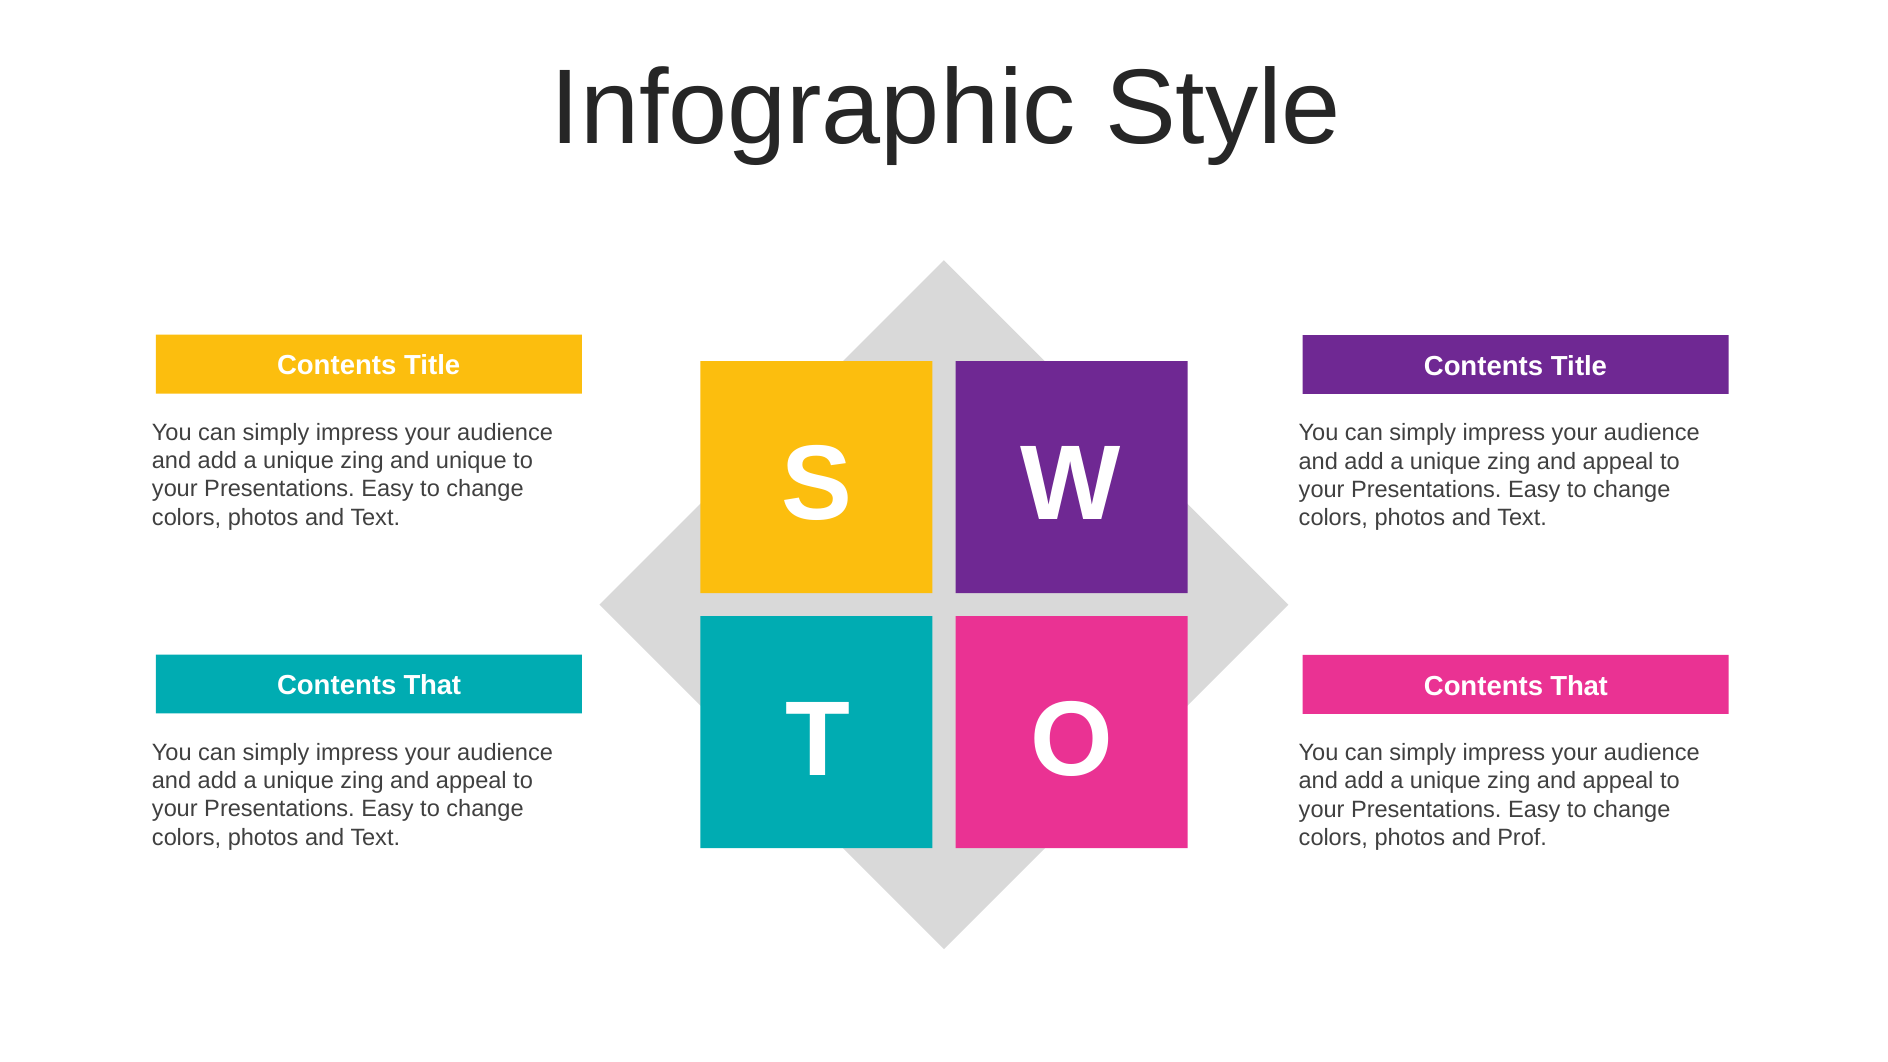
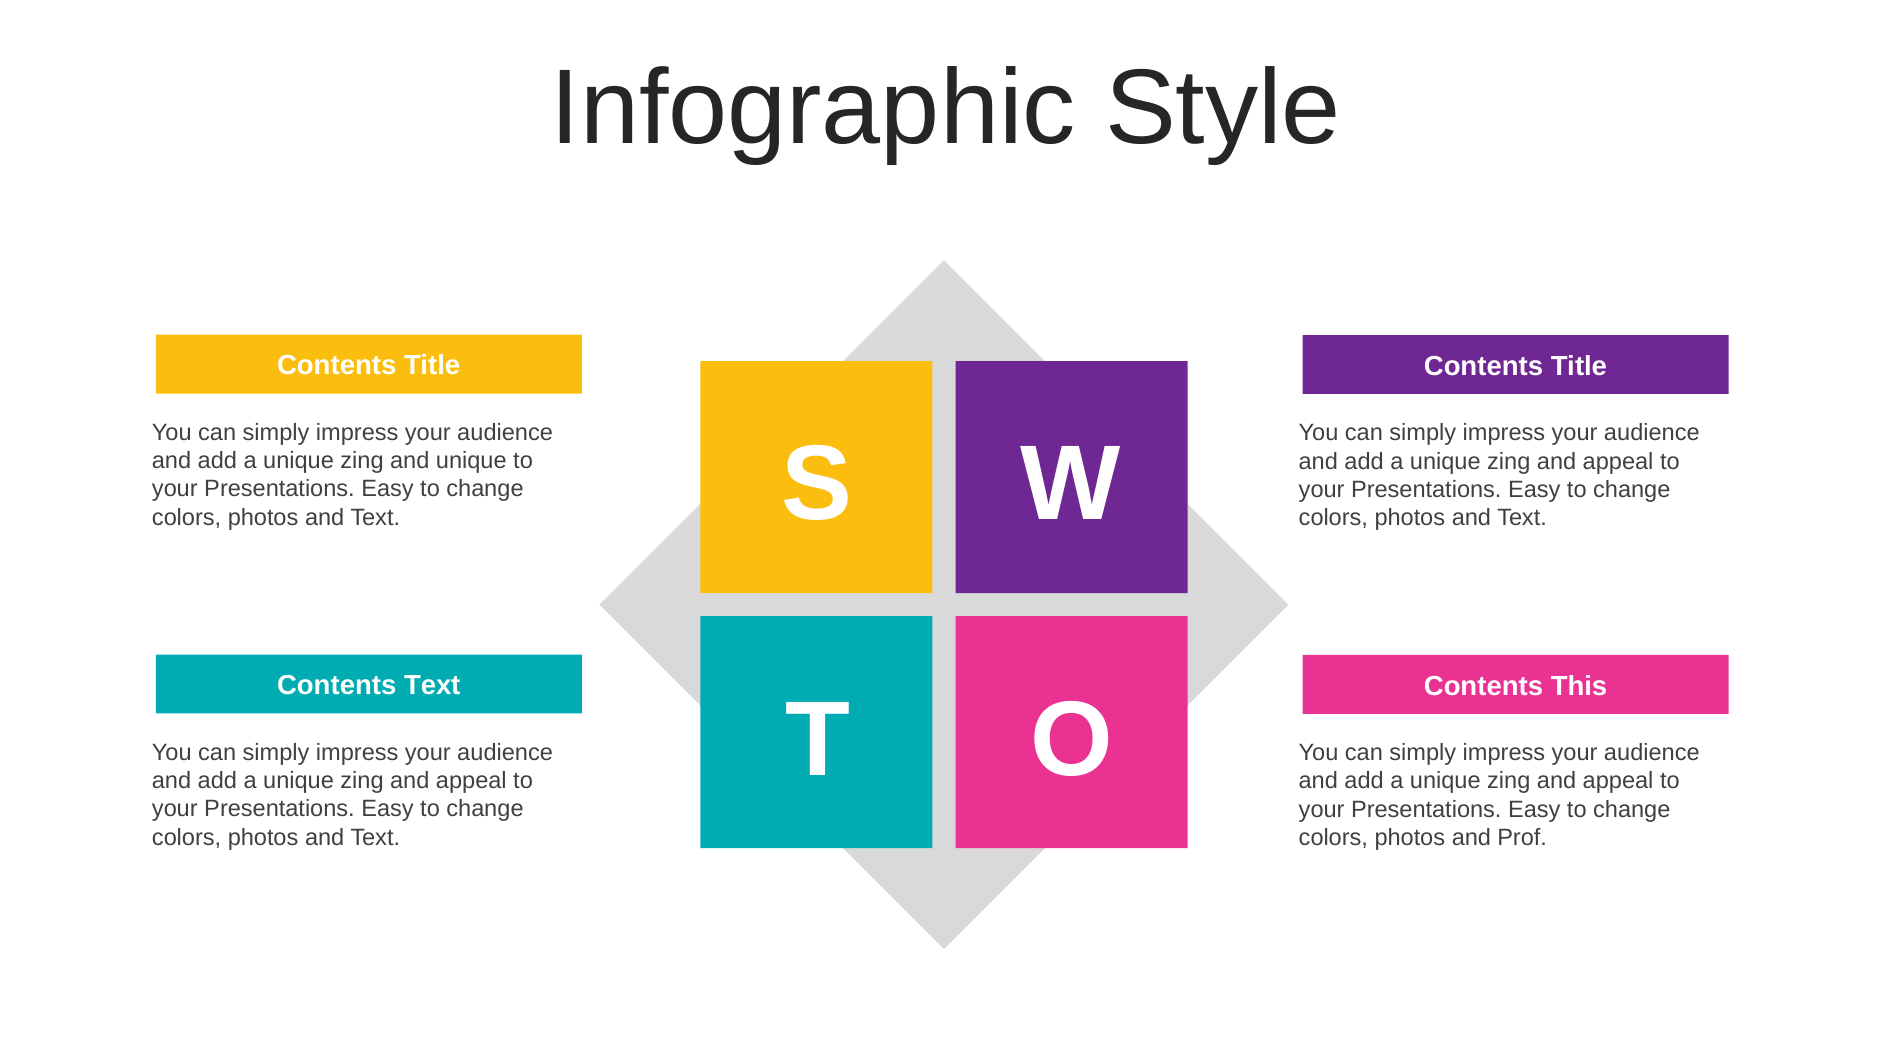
That: That -> Text (432, 686)
That: That -> This (1579, 686)
